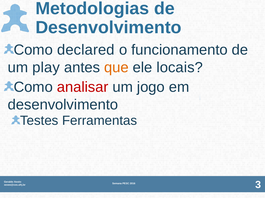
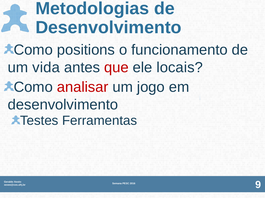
declared: declared -> positions (86, 50)
play: play -> vida (46, 68)
que colour: orange -> red (116, 68)
3: 3 -> 9 (258, 185)
